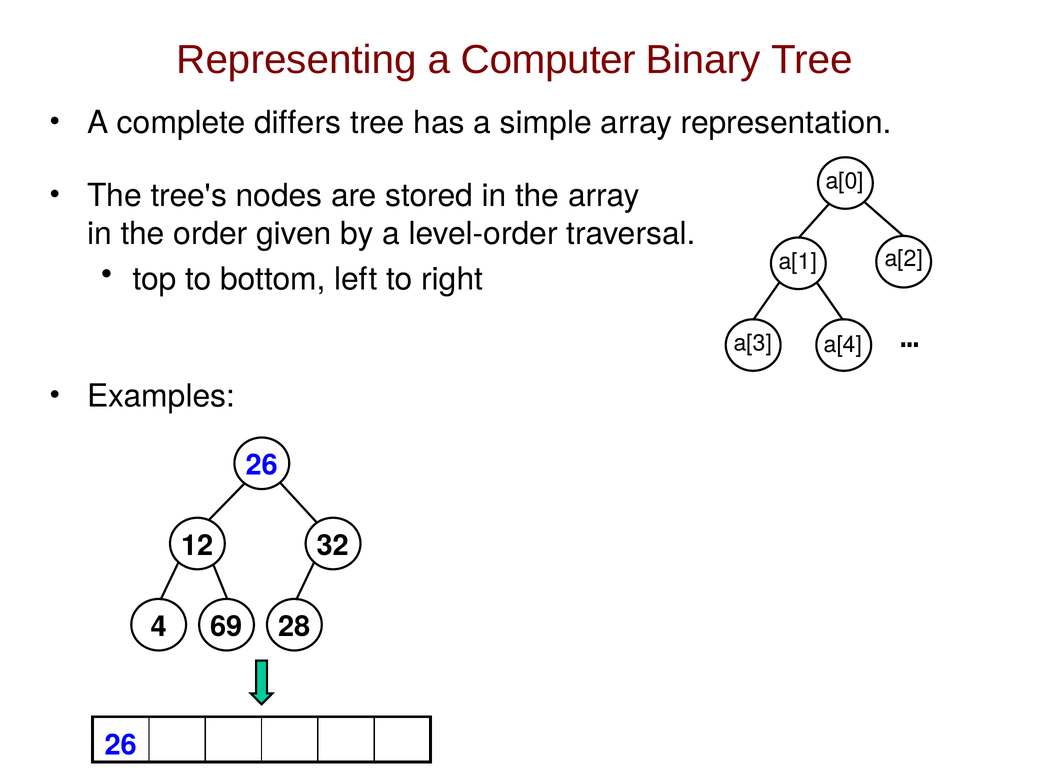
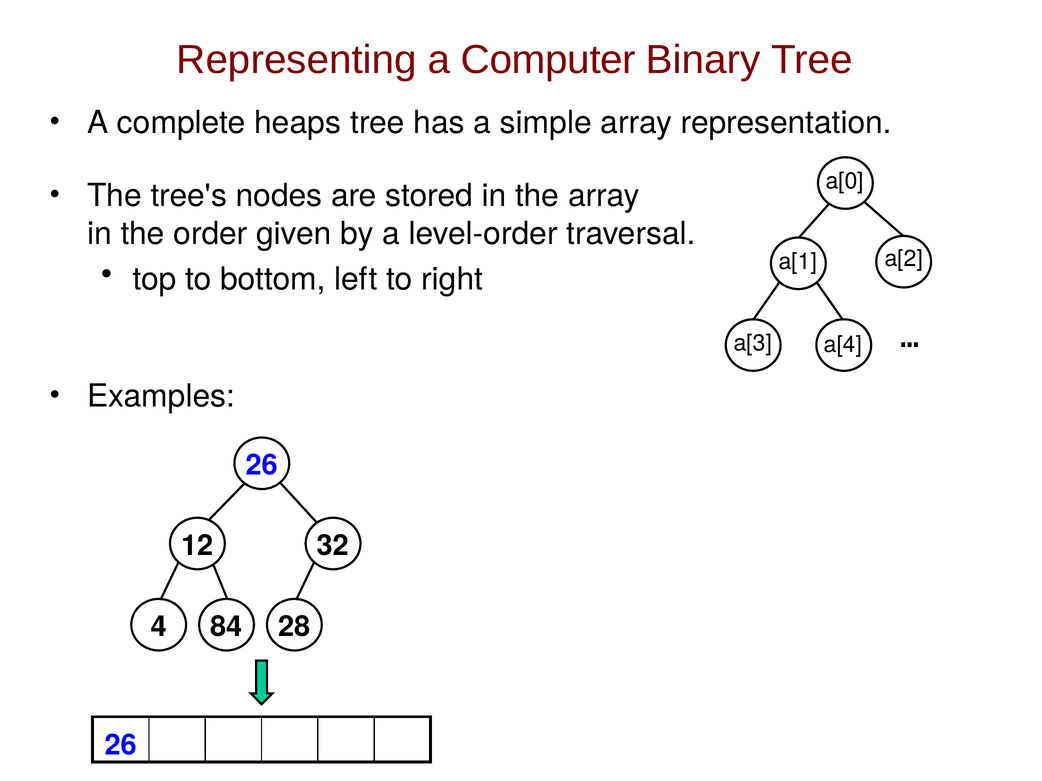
differs: differs -> heaps (298, 123)
69: 69 -> 84 (226, 627)
